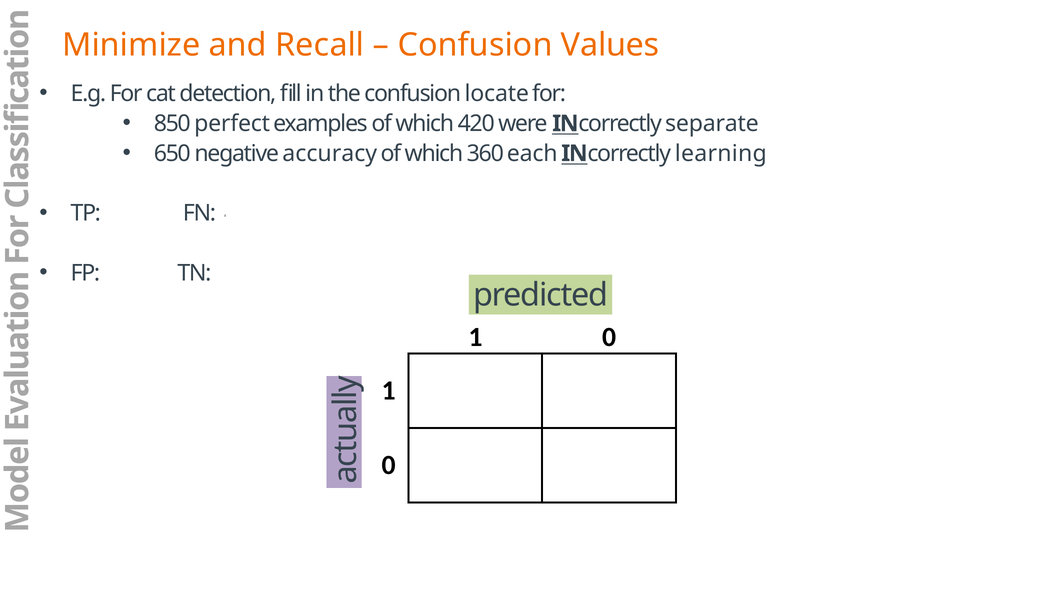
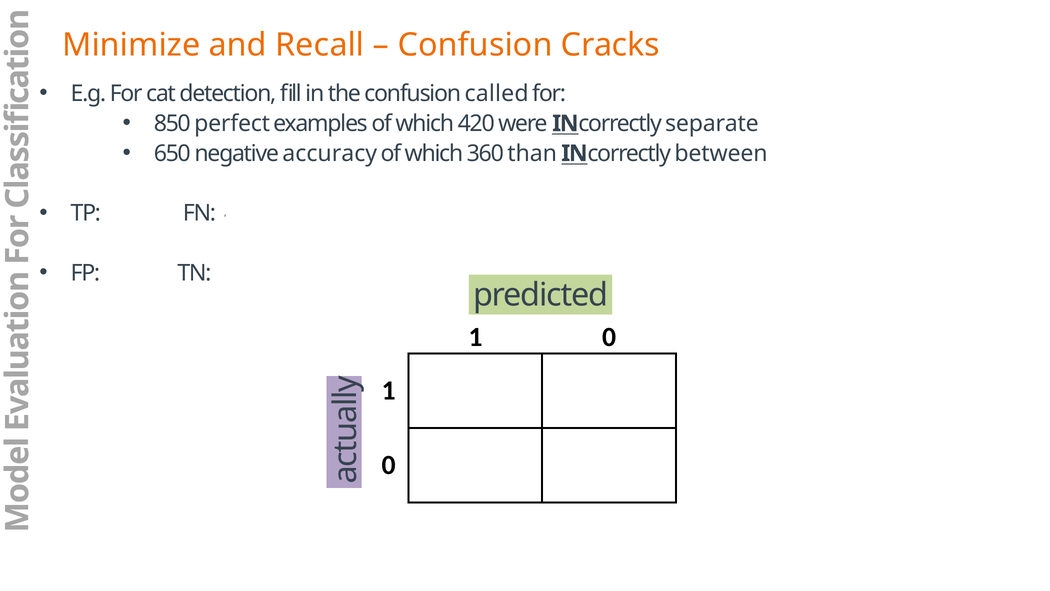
Values: Values -> Cracks (610, 45)
locate: locate -> called (497, 94)
each: each -> than (532, 153)
learning: learning -> between (721, 153)
